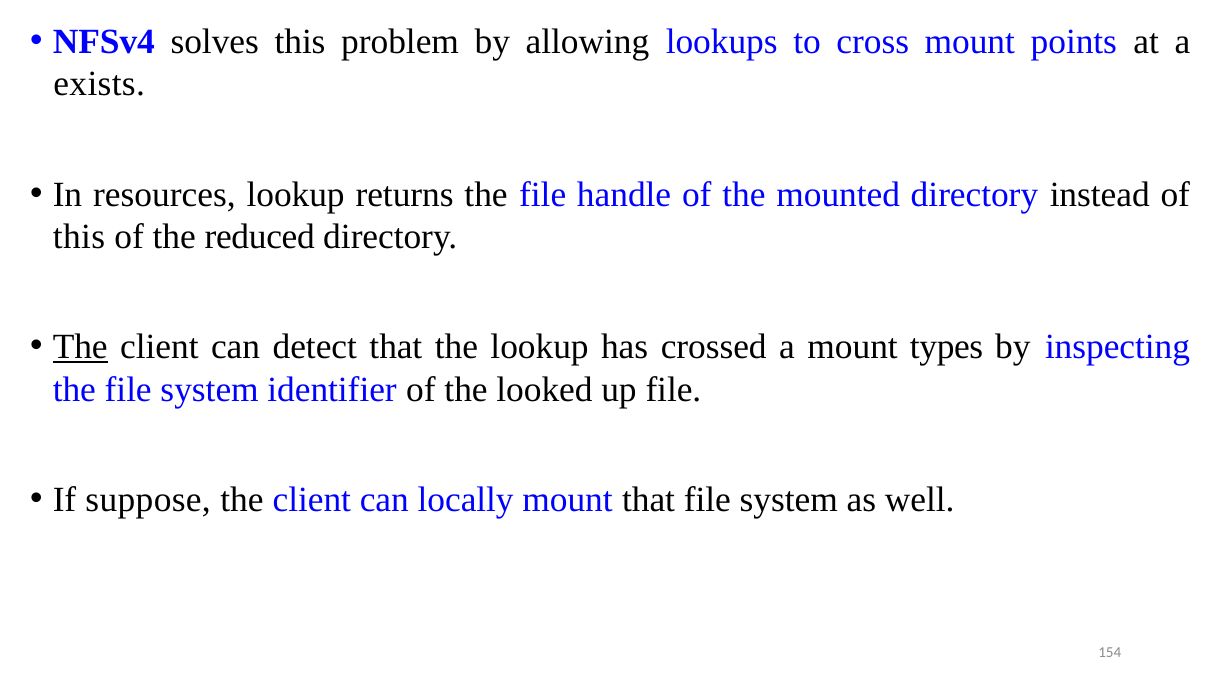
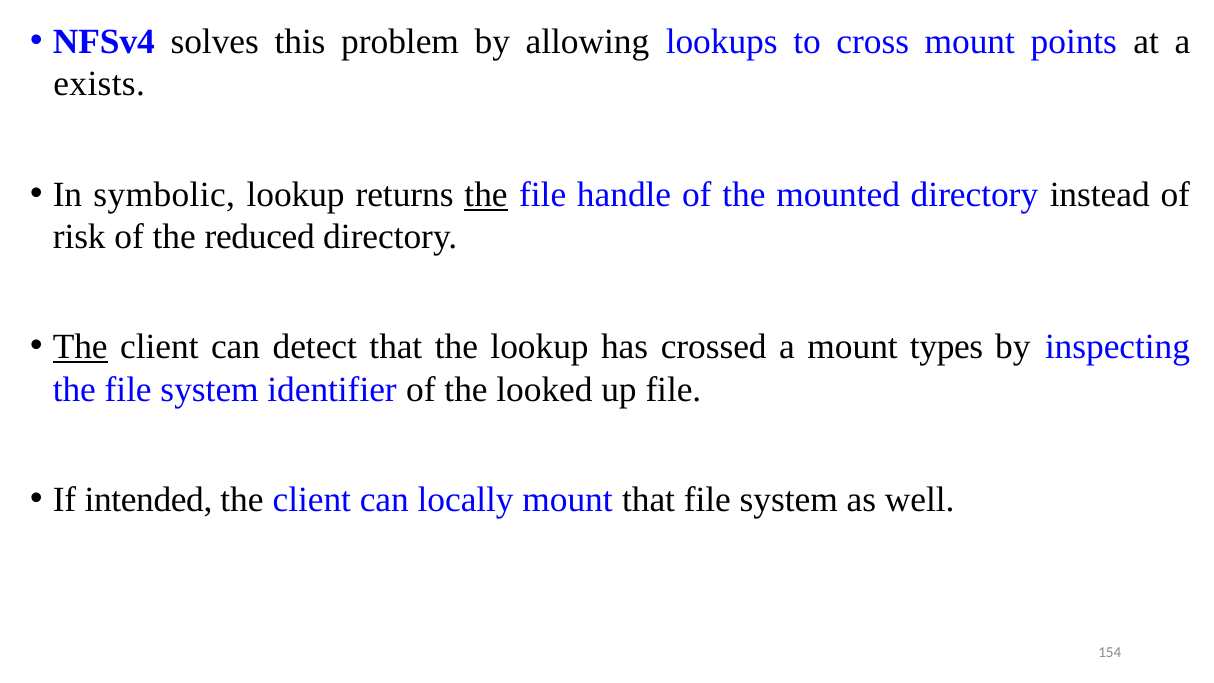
resources: resources -> symbolic (164, 194)
the underline: none -> present (486, 194)
this: this -> risk (79, 237)
suppose: suppose -> intended (148, 499)
